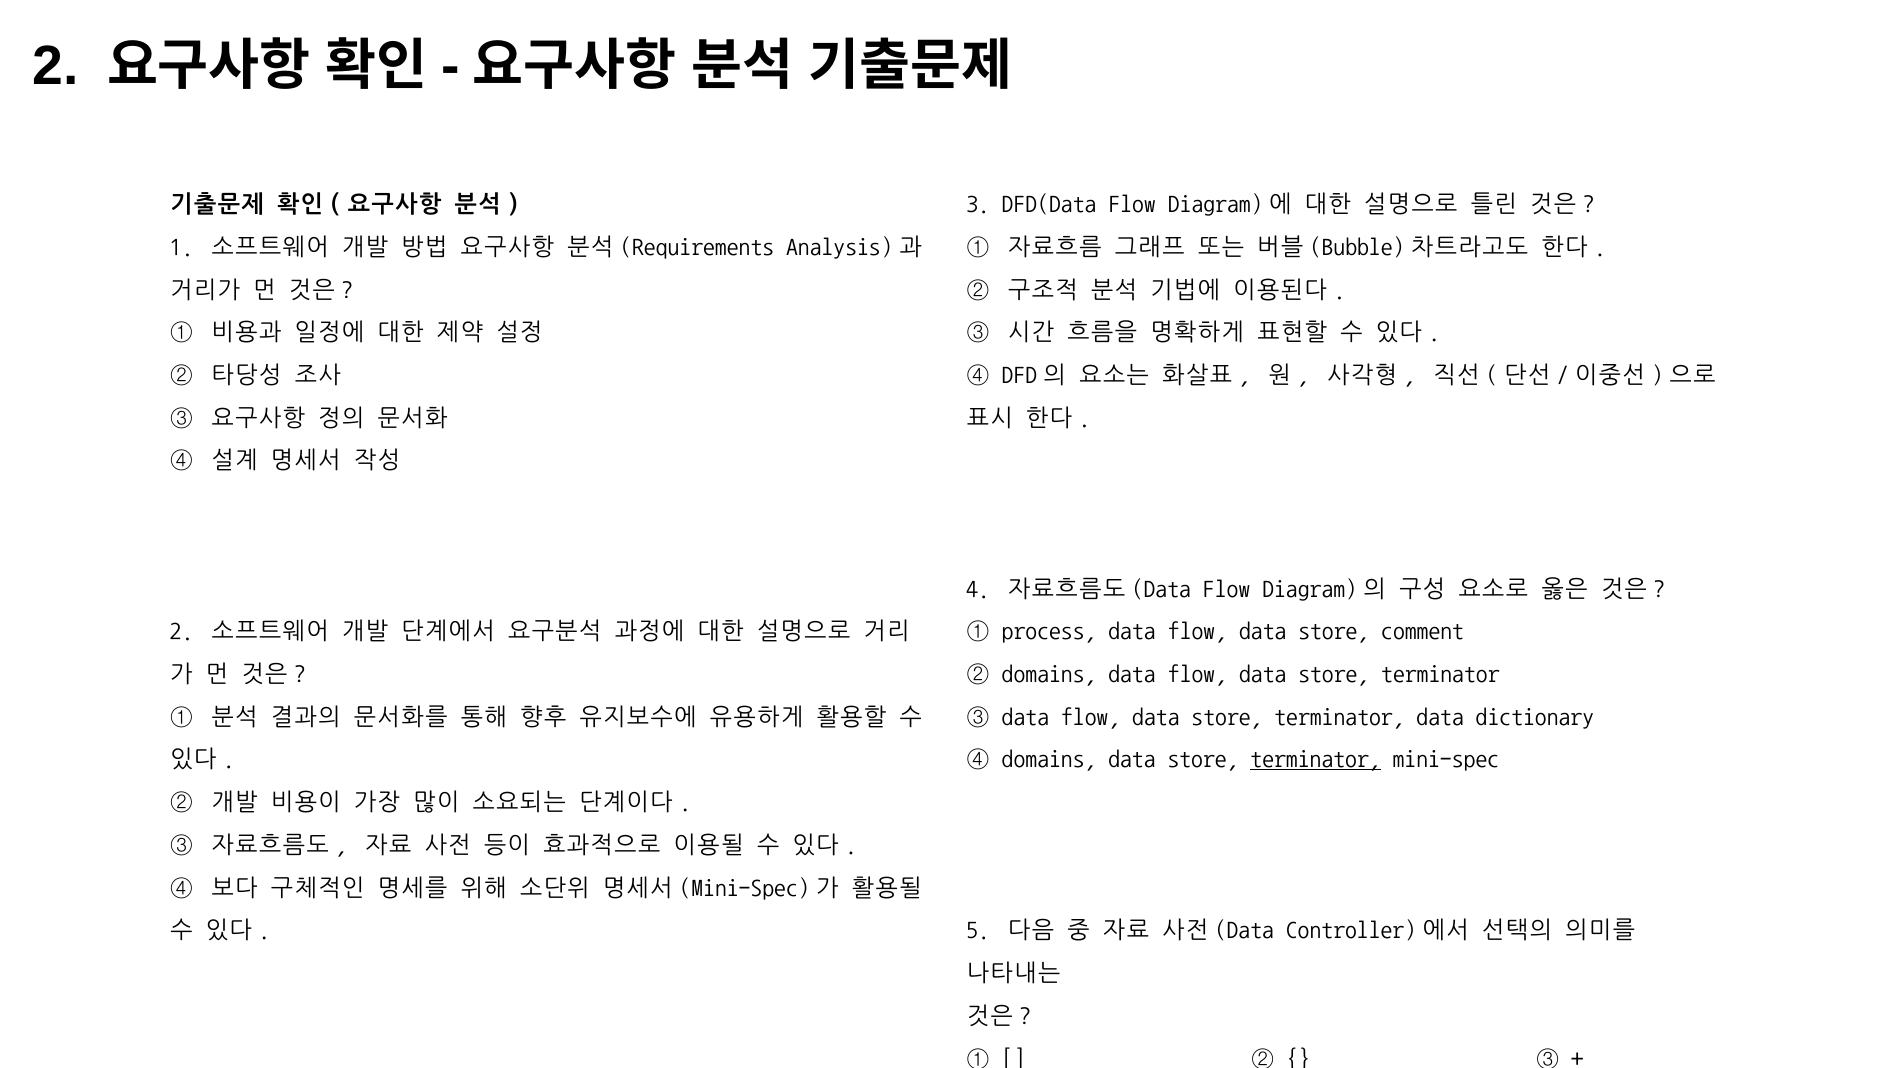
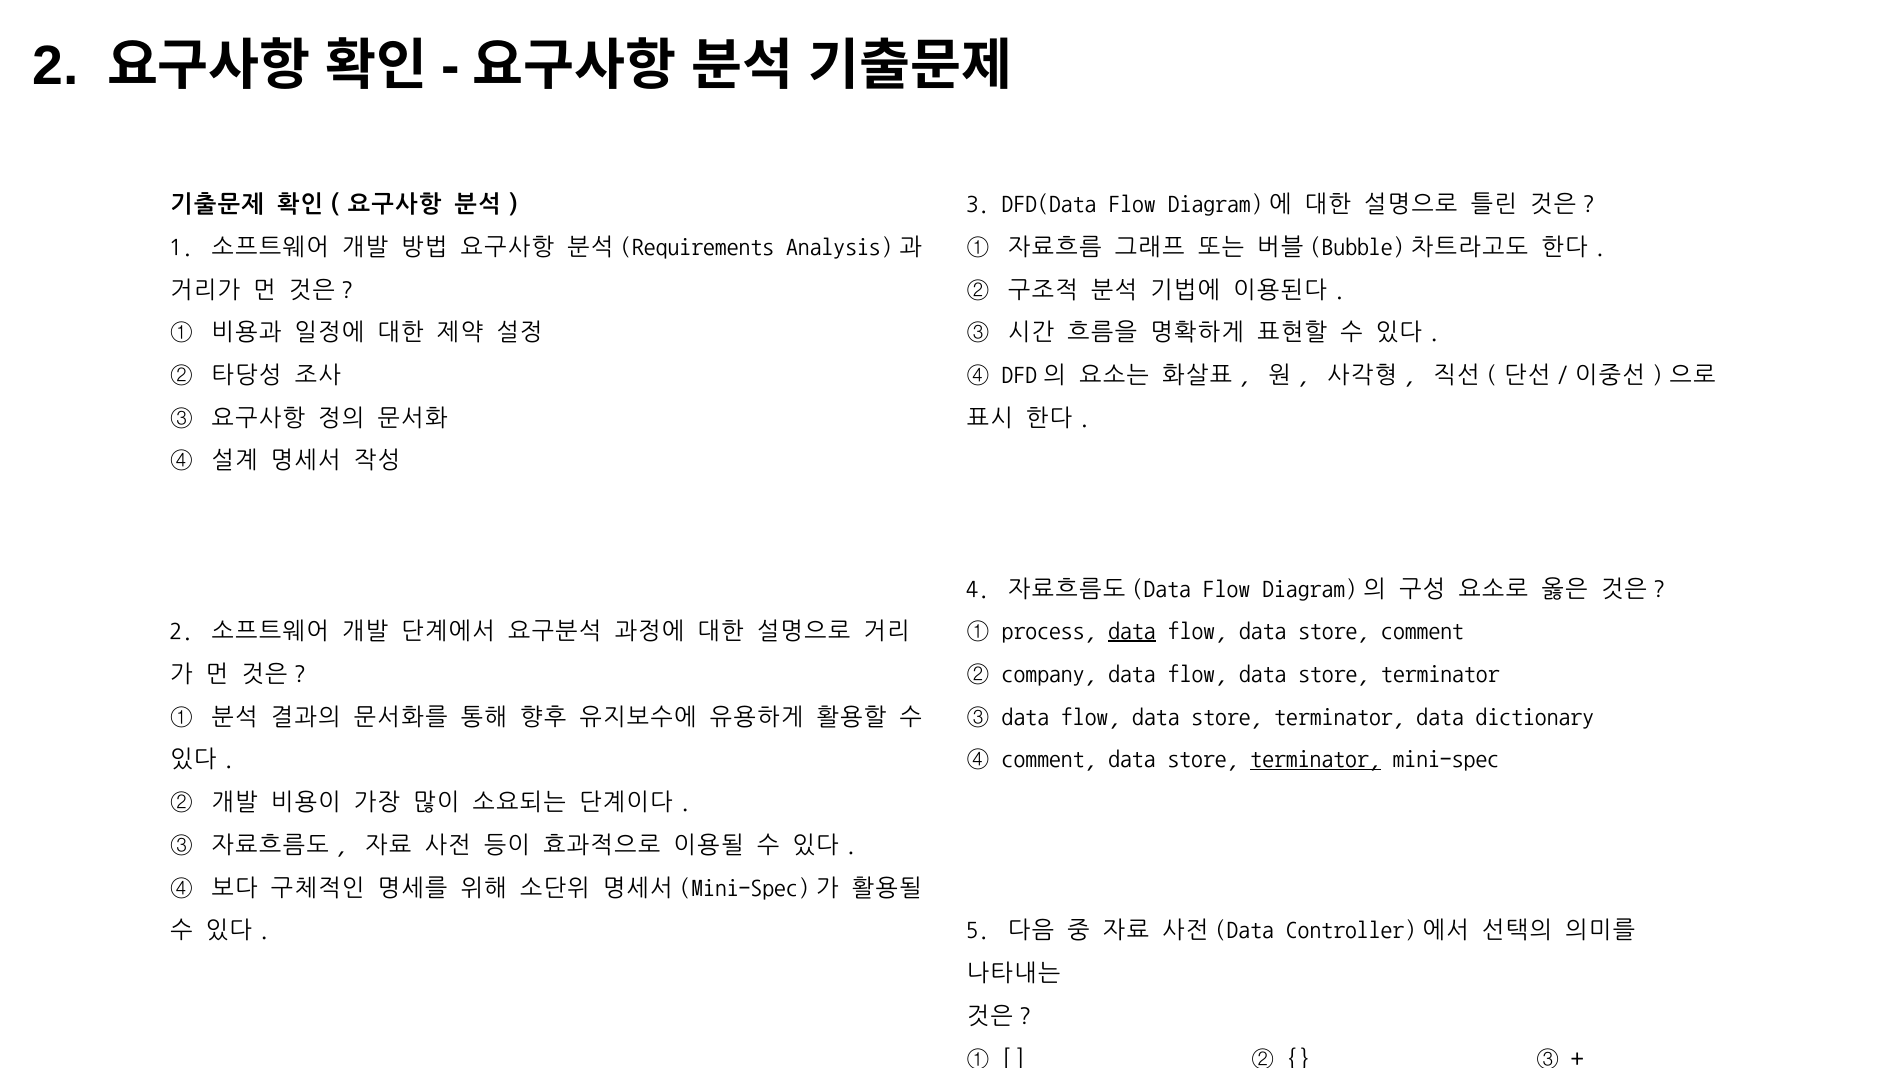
data underline: none -> present (1132, 631)
② domains: domains -> company (1049, 674)
④ domains: domains -> comment (1049, 759)
